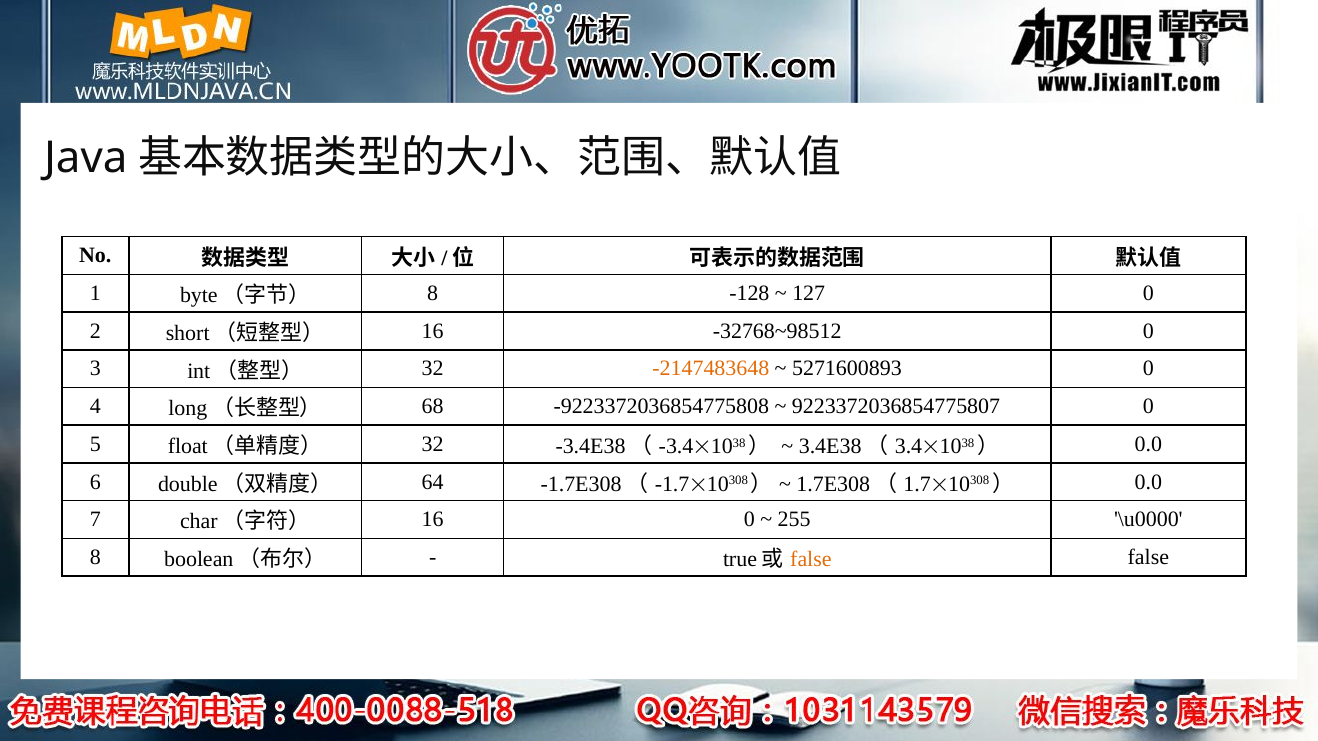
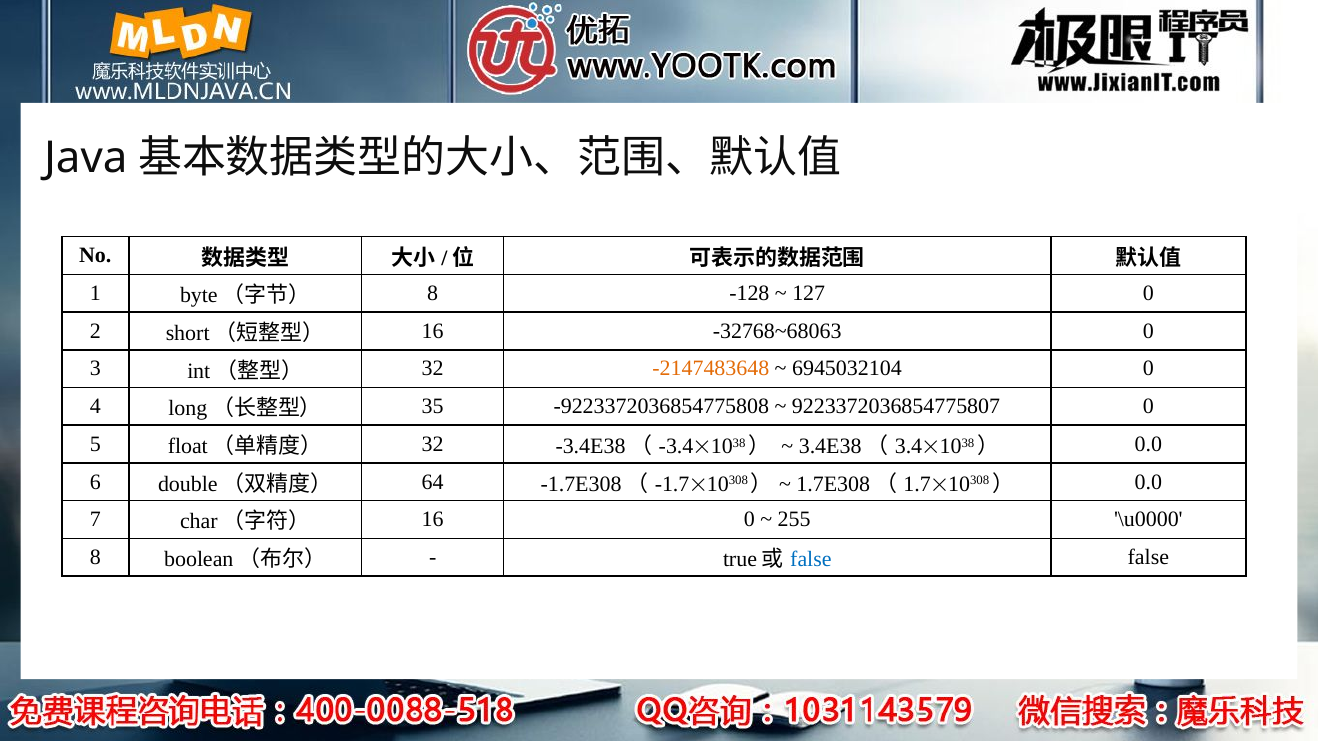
-32768~98512: -32768~98512 -> -32768~68063 (777, 331)
5271600893: 5271600893 -> 6945032104 (847, 369)
68: 68 -> 35 (433, 407)
false colour: orange -> blue (811, 560)
